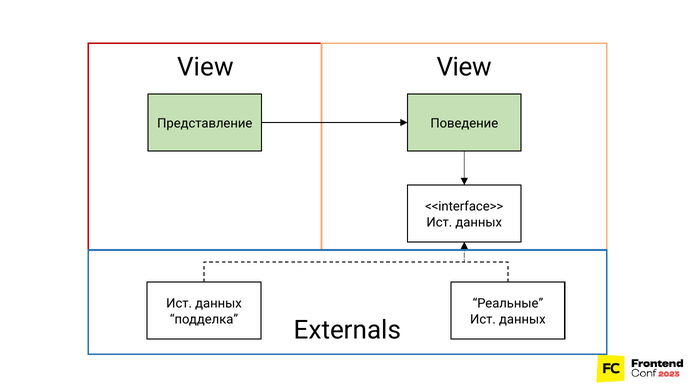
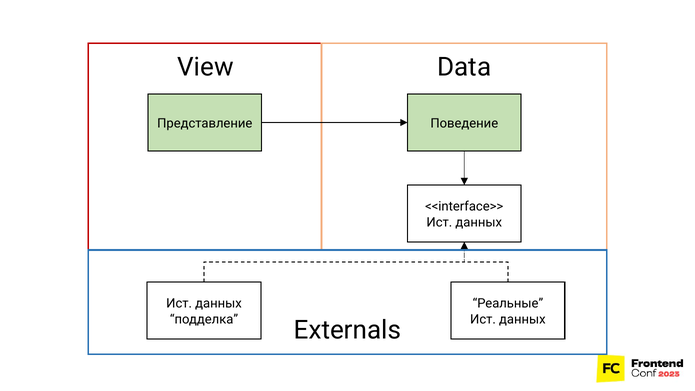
View: View -> Data (464, 67)
